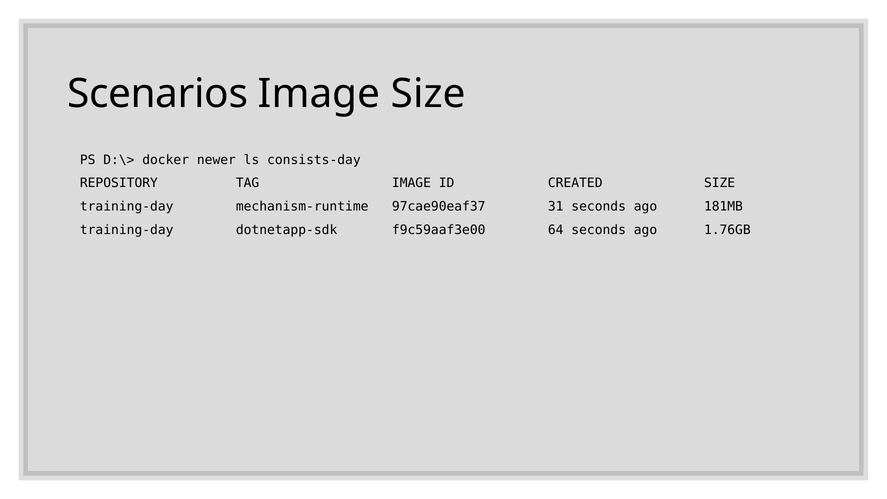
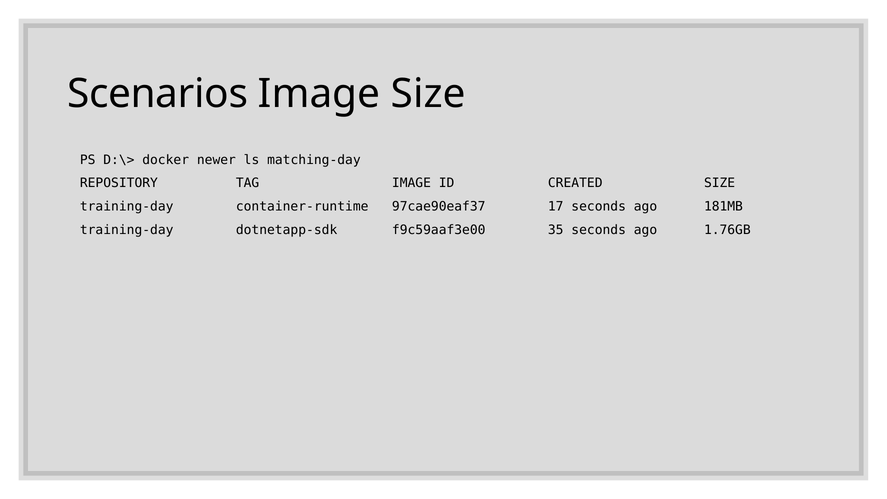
consists-day: consists-day -> matching-day (314, 160)
mechanism-runtime: mechanism-runtime -> container-runtime (302, 206)
31: 31 -> 17 (556, 206)
64: 64 -> 35 (556, 230)
